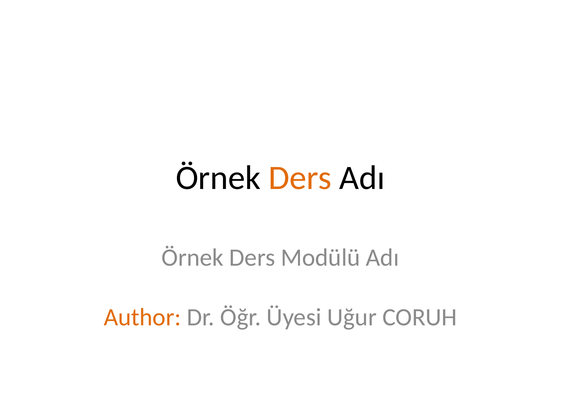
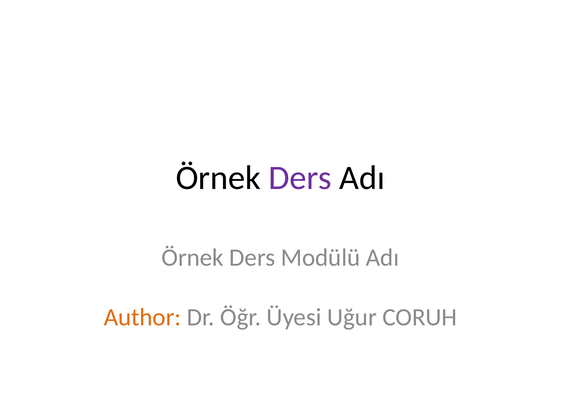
Ders colour: orange -> purple (300, 178)
